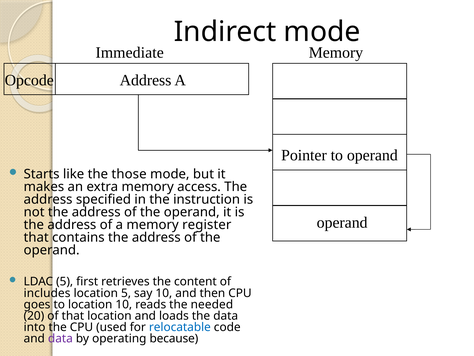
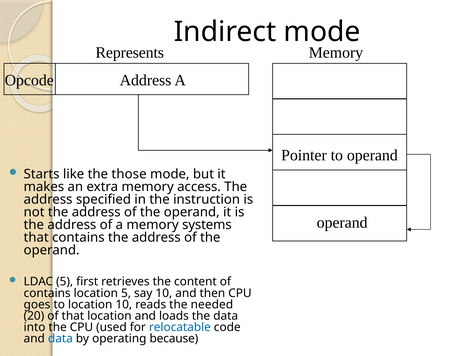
Immediate: Immediate -> Represents (130, 52)
register: register -> systems (207, 225)
includes: includes -> contains (47, 293)
data colour: purple -> blue (60, 338)
